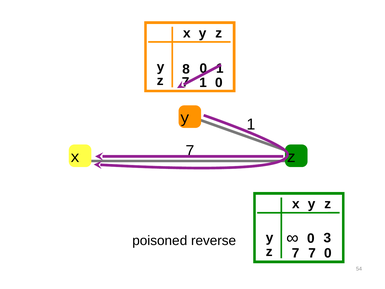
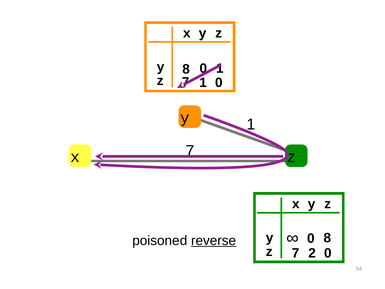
0 3: 3 -> 8 (327, 238)
reverse underline: none -> present (214, 240)
7 7: 7 -> 2 (312, 253)
